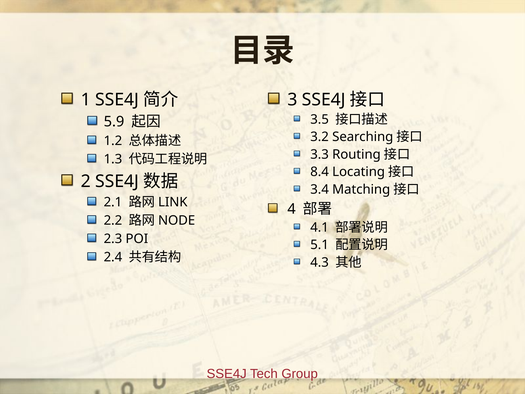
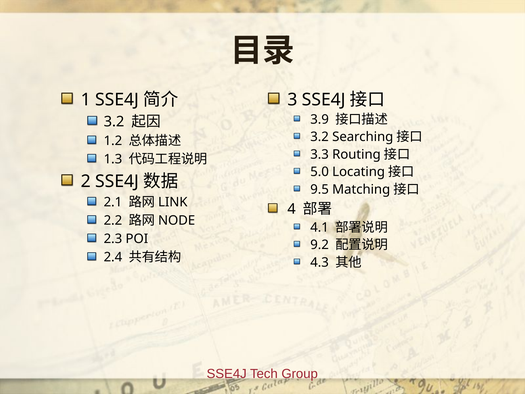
3.5: 3.5 -> 3.9 (320, 119)
5.9: 5.9 -> 3.2 (114, 122)
8.4: 8.4 -> 5.0 (320, 172)
3.4: 3.4 -> 9.5 (320, 189)
5.1: 5.1 -> 9.2 (320, 245)
